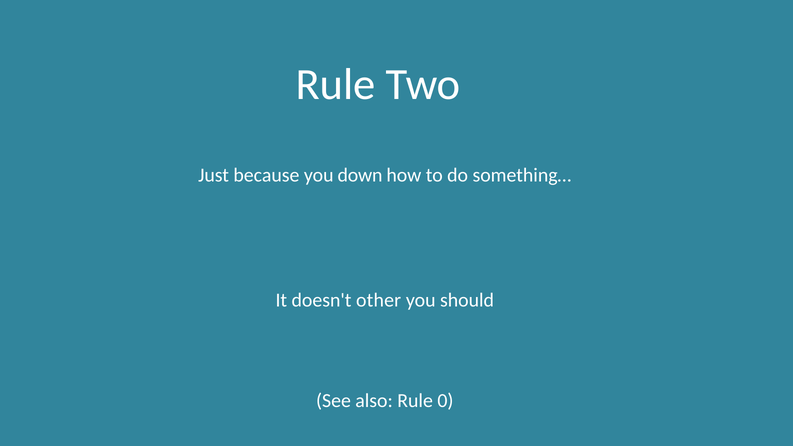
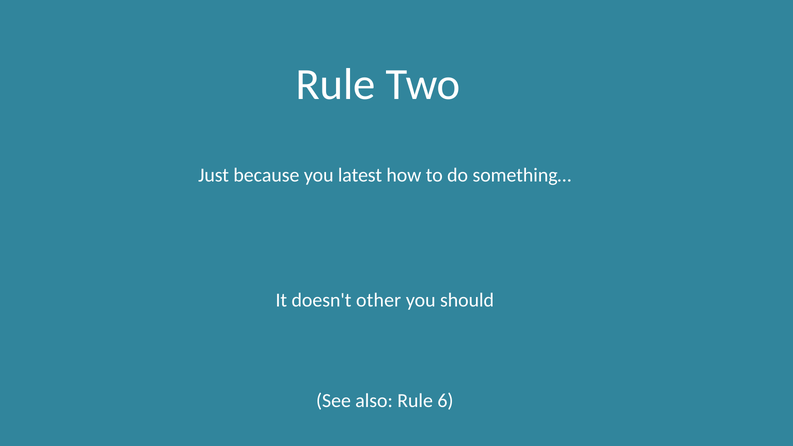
down: down -> latest (360, 175)
0: 0 -> 6 (445, 401)
